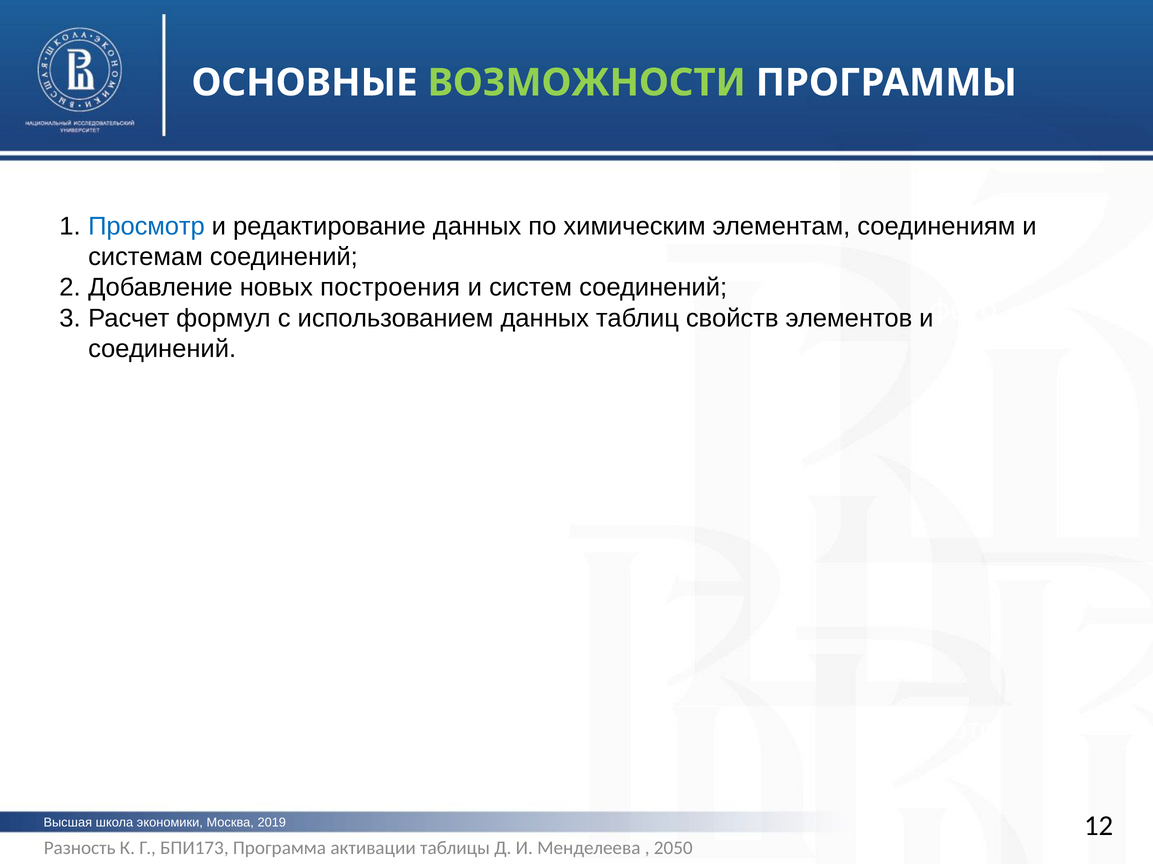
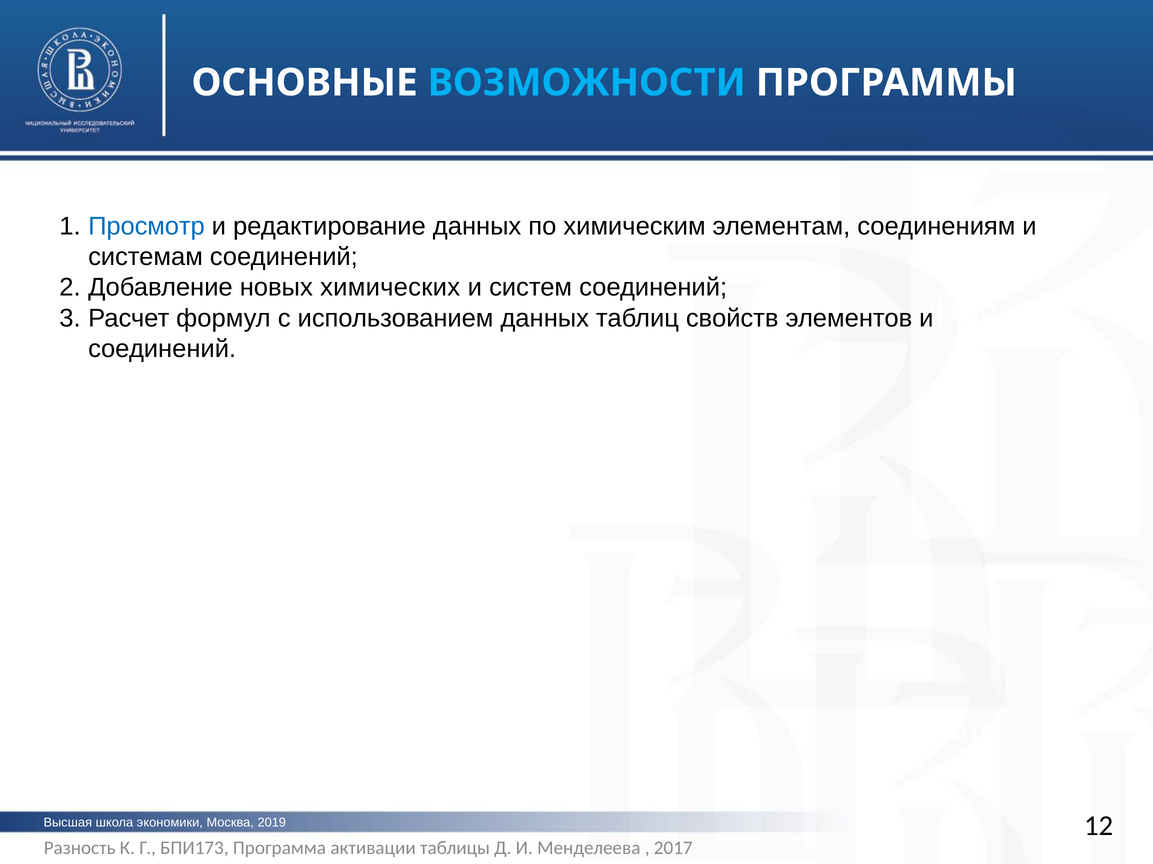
ВОЗМОЖНОСТИ colour: light green -> light blue (587, 83)
построения: построения -> химических (390, 288)
2050: 2050 -> 2017 (673, 849)
